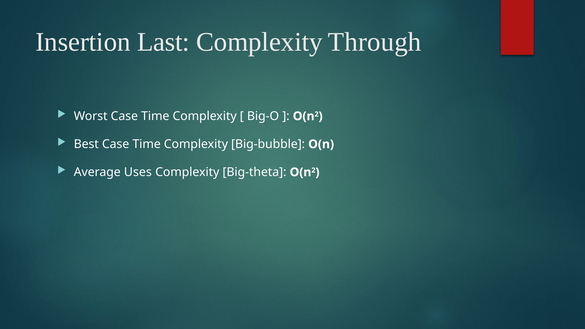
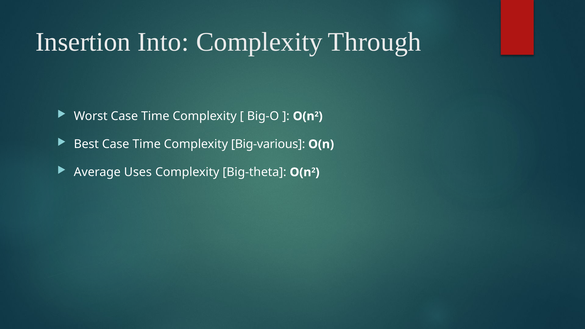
Last: Last -> Into (163, 42)
Big-bubble: Big-bubble -> Big-various (268, 144)
